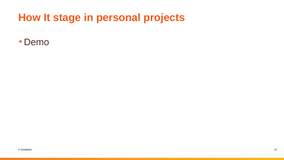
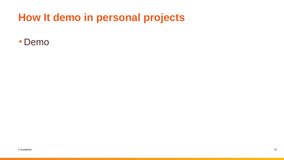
It stage: stage -> demo (67, 18)
